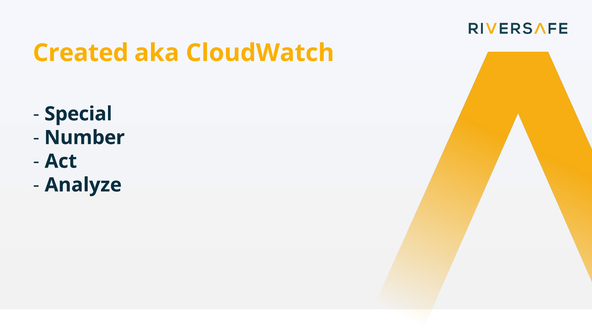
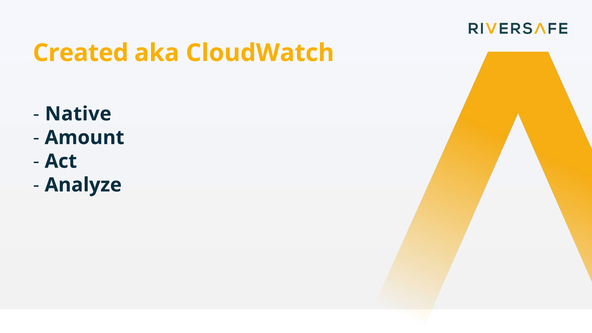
Special: Special -> Native (78, 114)
Number: Number -> Amount (84, 138)
